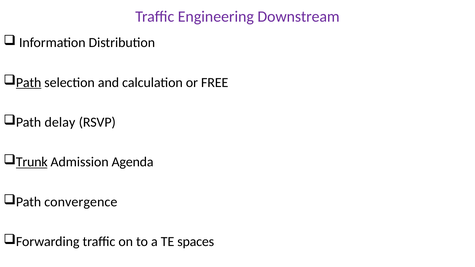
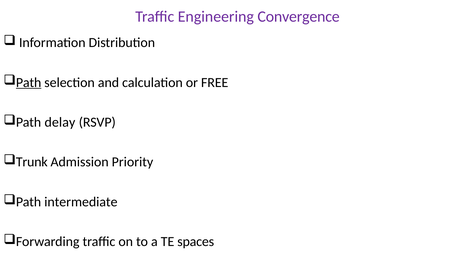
Downstream: Downstream -> Convergence (299, 17)
Trunk underline: present -> none (32, 162)
Agenda: Agenda -> Priority (132, 162)
convergence: convergence -> intermediate (81, 202)
